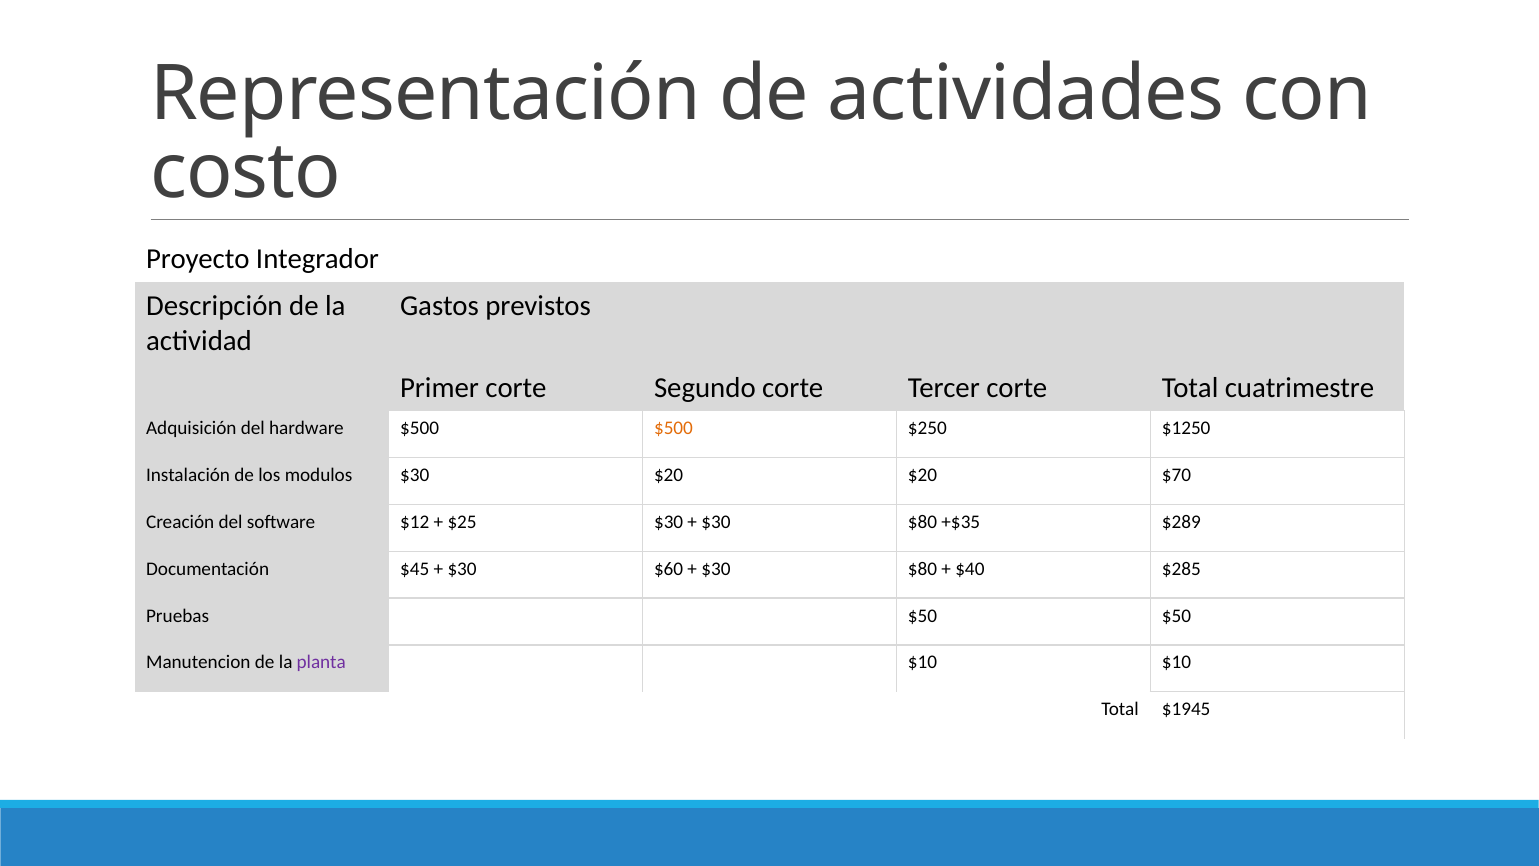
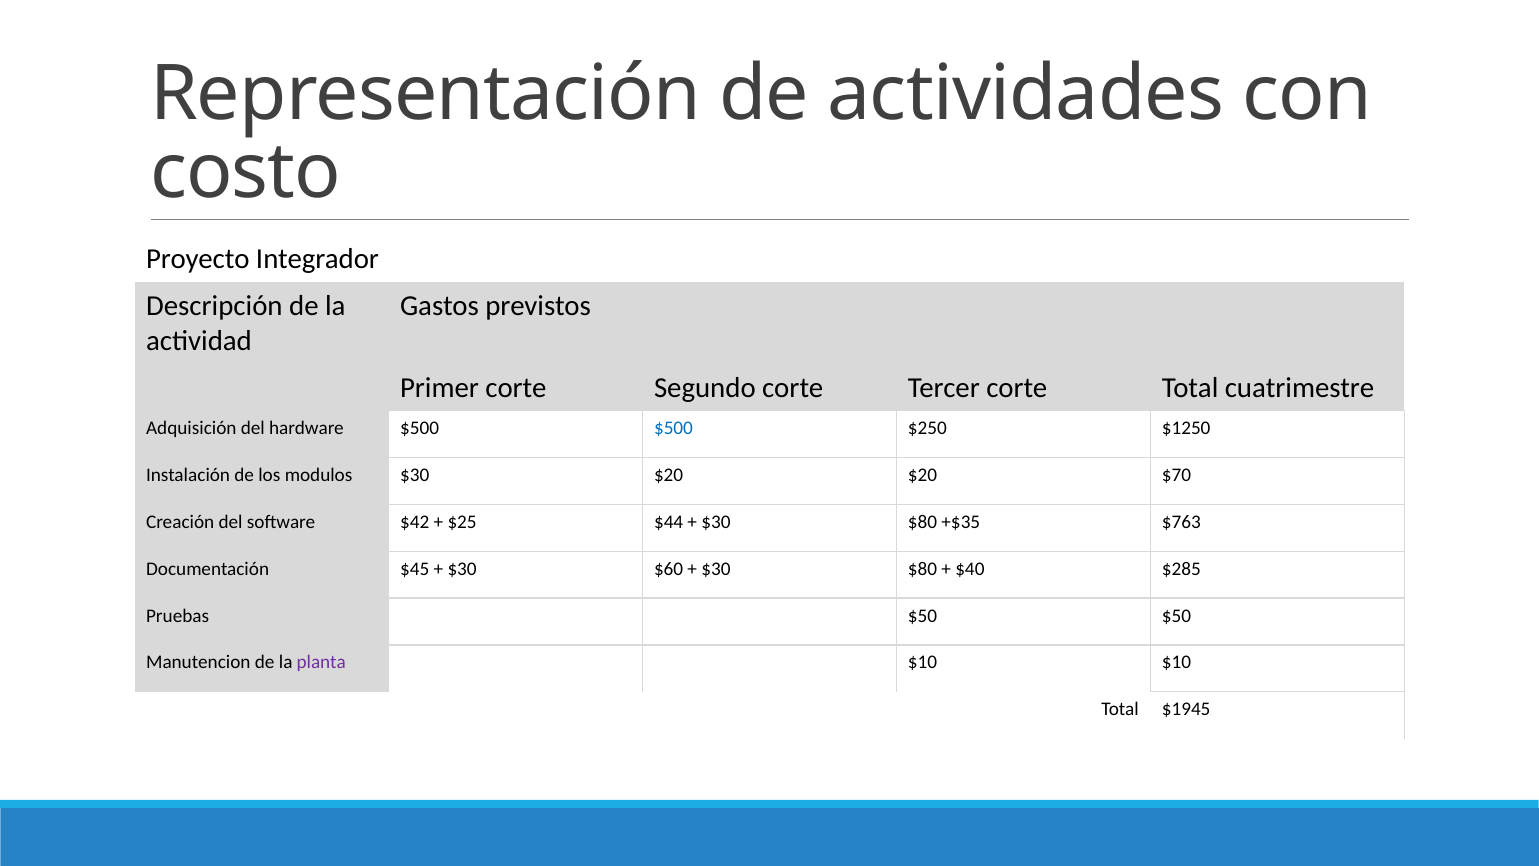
$500 colour: orange -> blue (674, 428)
$12: $12 -> $42 (415, 522)
$25 $30: $30 -> $44 (669, 522)
$289: $289 -> $763 (1181, 522)
